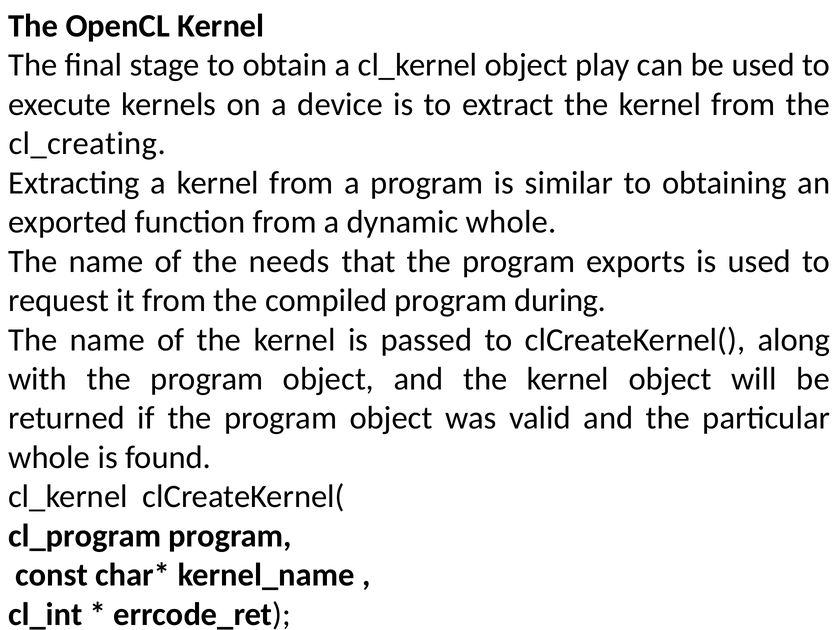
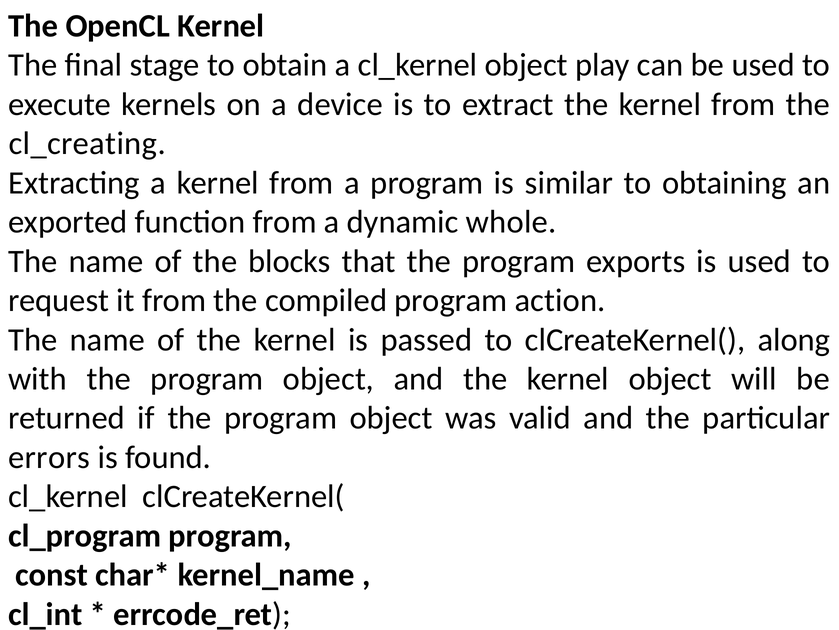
needs: needs -> blocks (290, 261)
during: during -> action (560, 300)
whole: whole -> errors (49, 457)
